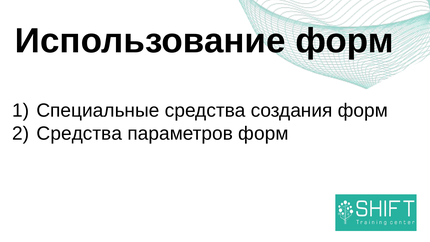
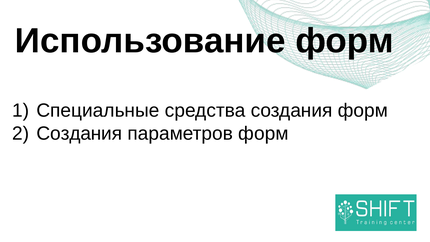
Средства: Средства -> Создания (79, 133)
